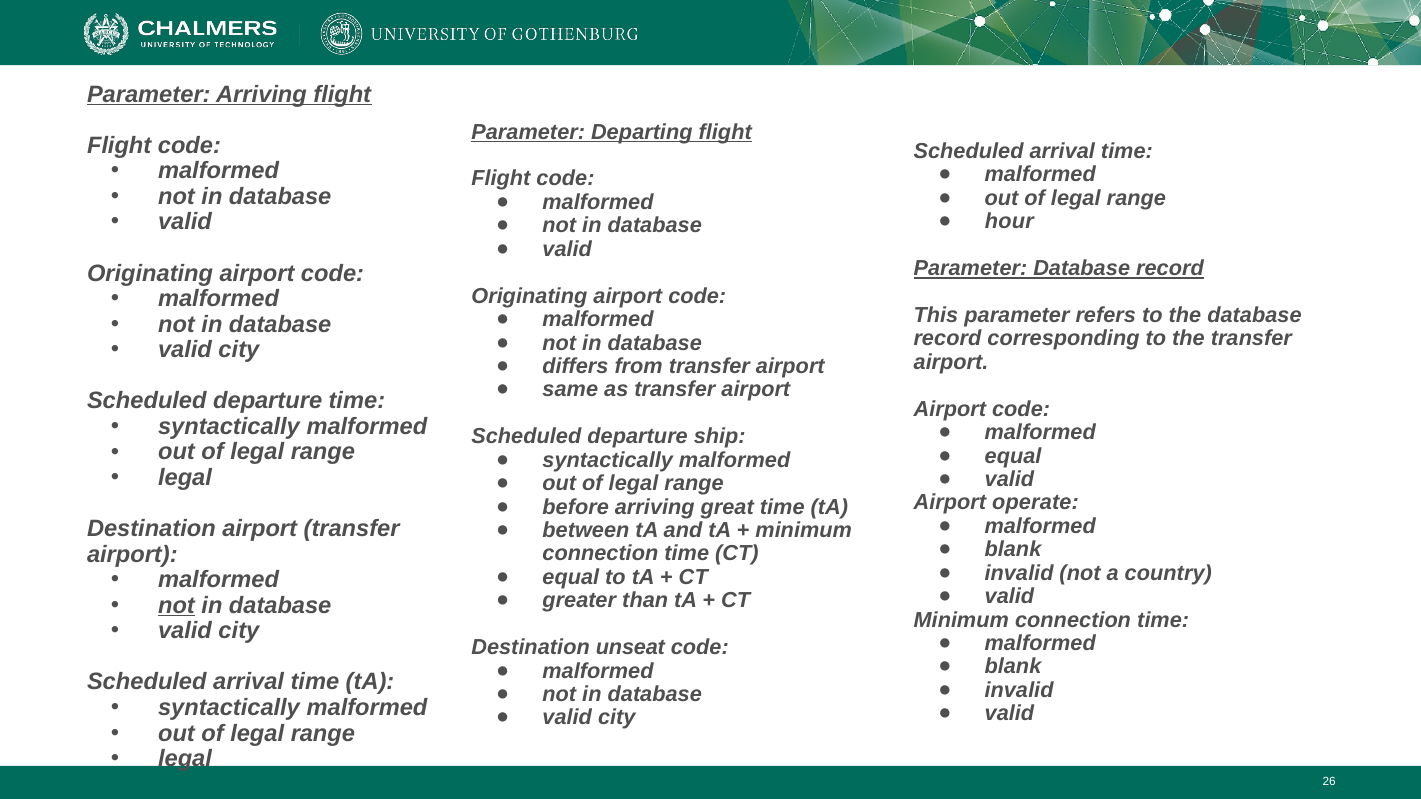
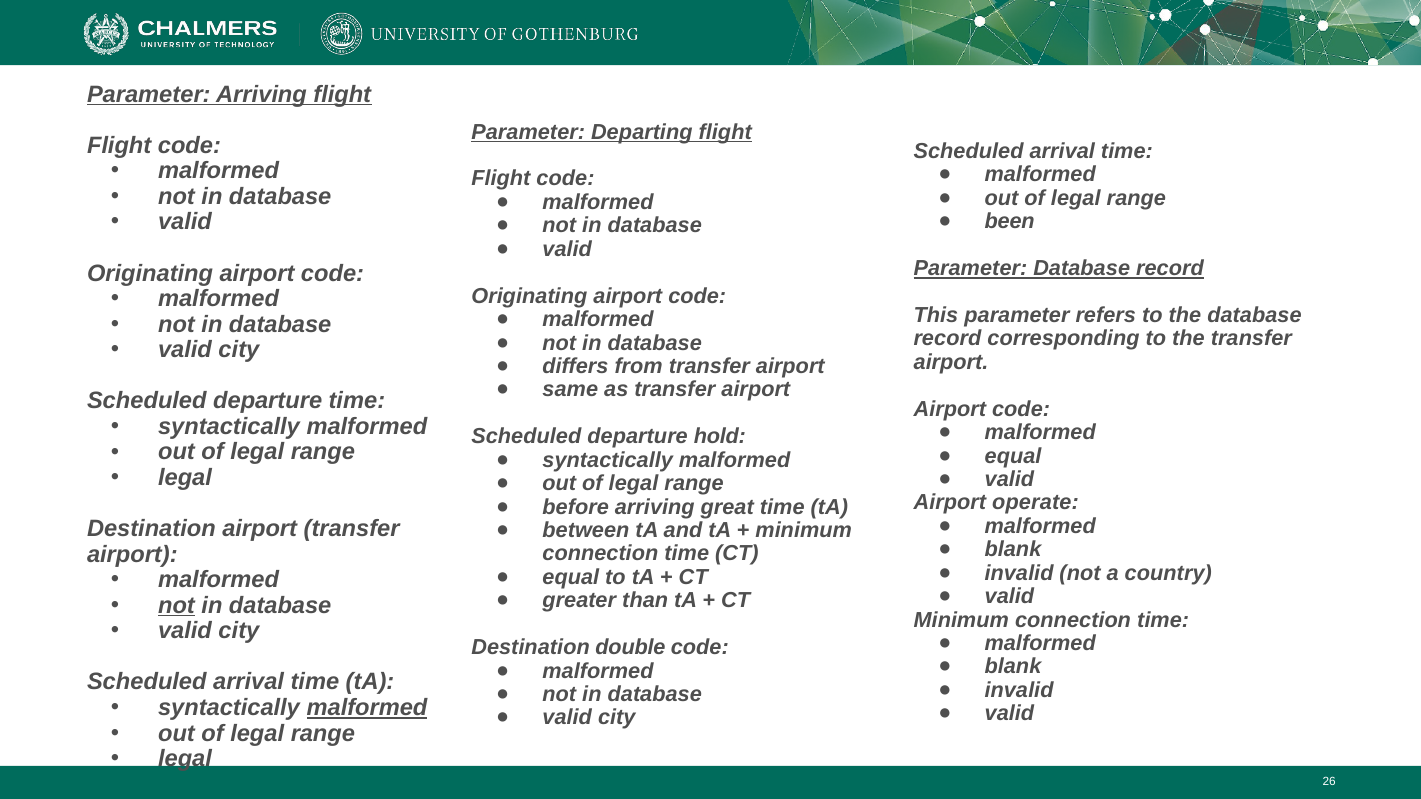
hour: hour -> been (1010, 222)
ship: ship -> hold (720, 437)
unseat: unseat -> double (630, 648)
malformed underline: none -> present (367, 708)
